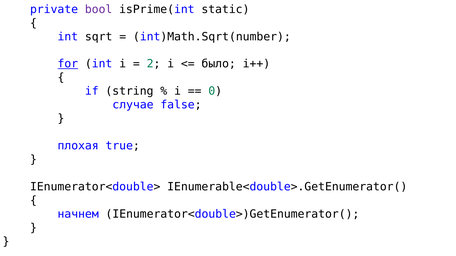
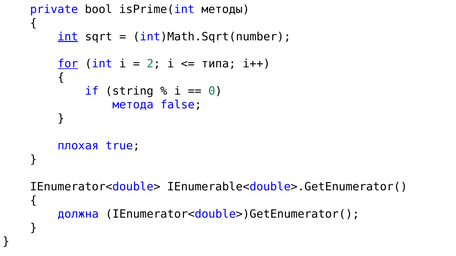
bool colour: purple -> black (99, 9)
static: static -> методы (225, 9)
int underline: none -> present (68, 37)
было: было -> типа (219, 64)
случае: случае -> метода (133, 105)
начнем: начнем -> должна (78, 215)
